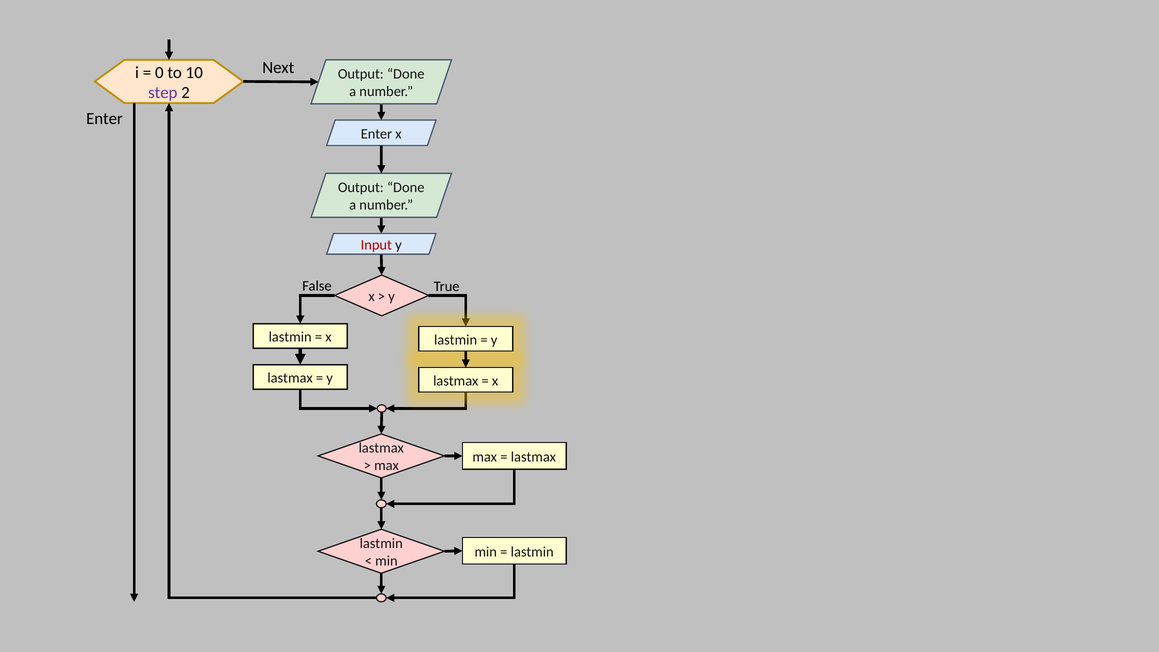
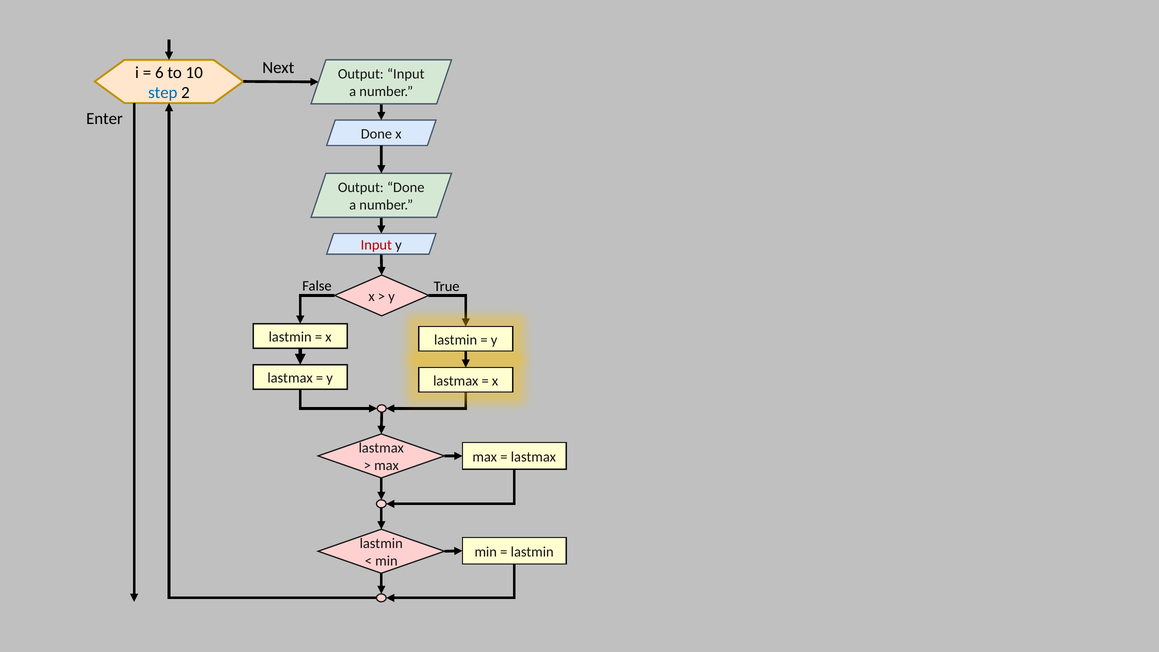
0: 0 -> 6 (159, 72)
Done: Done -> Input (406, 74)
step colour: purple -> blue (163, 93)
Enter: Enter -> Done (376, 134)
